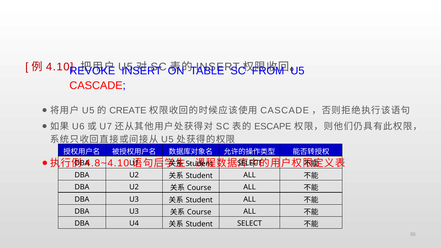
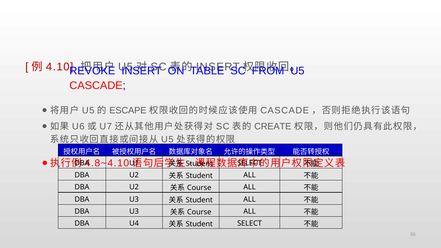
CREATE: CREATE -> ESCAPE (128, 110)
ESCAPE: ESCAPE -> CREATE (273, 126)
